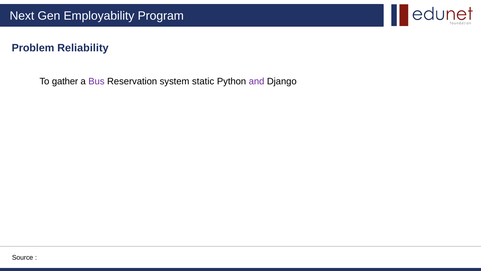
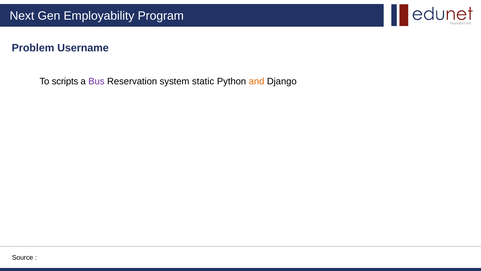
Reliability: Reliability -> Username (83, 48)
gather: gather -> scripts (65, 81)
and colour: purple -> orange (257, 81)
